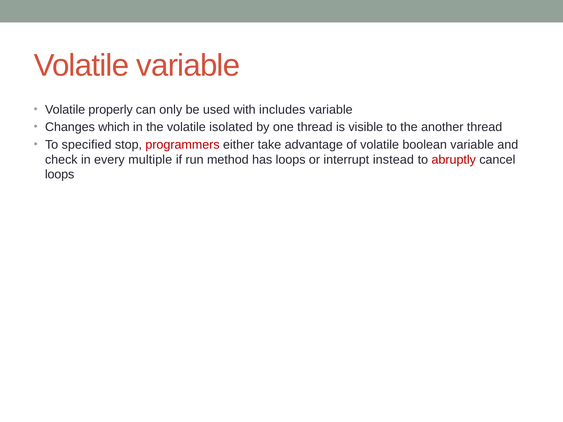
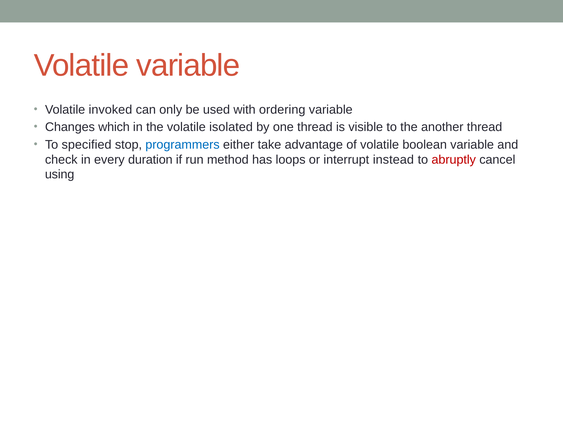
properly: properly -> invoked (110, 110)
includes: includes -> ordering (282, 110)
programmers colour: red -> blue (183, 145)
multiple: multiple -> duration (150, 160)
loops: loops -> using (60, 175)
